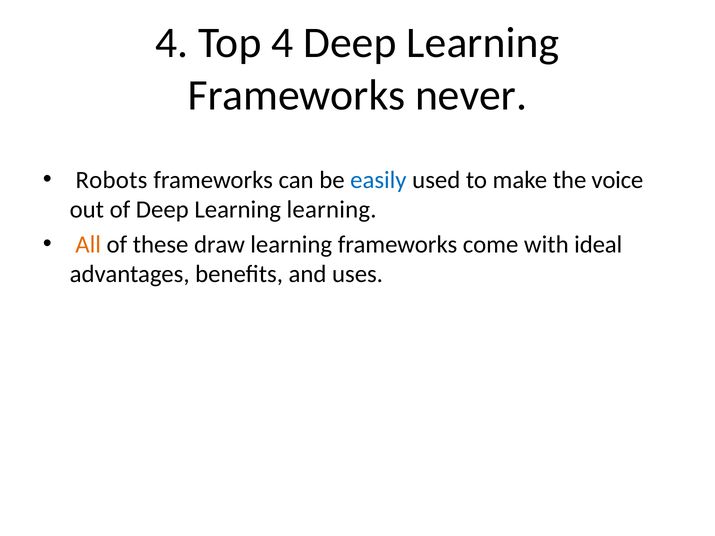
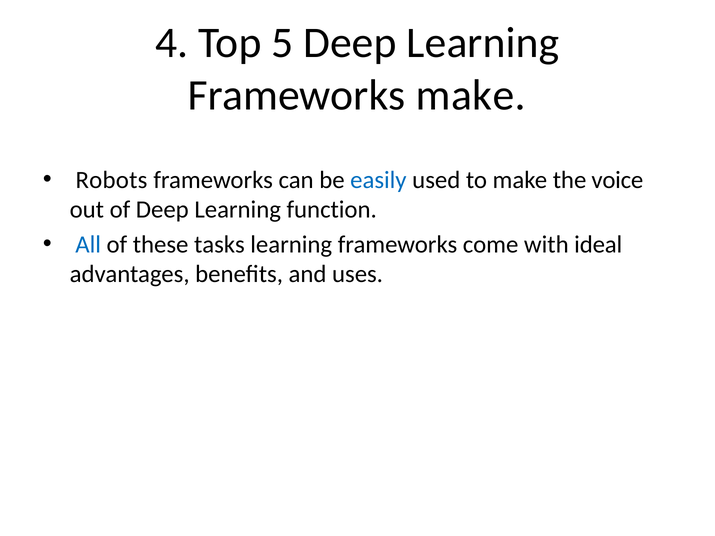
Top 4: 4 -> 5 (282, 43)
Frameworks never: never -> make (471, 95)
Learning learning: learning -> function (332, 210)
All colour: orange -> blue (88, 245)
draw: draw -> tasks (219, 245)
